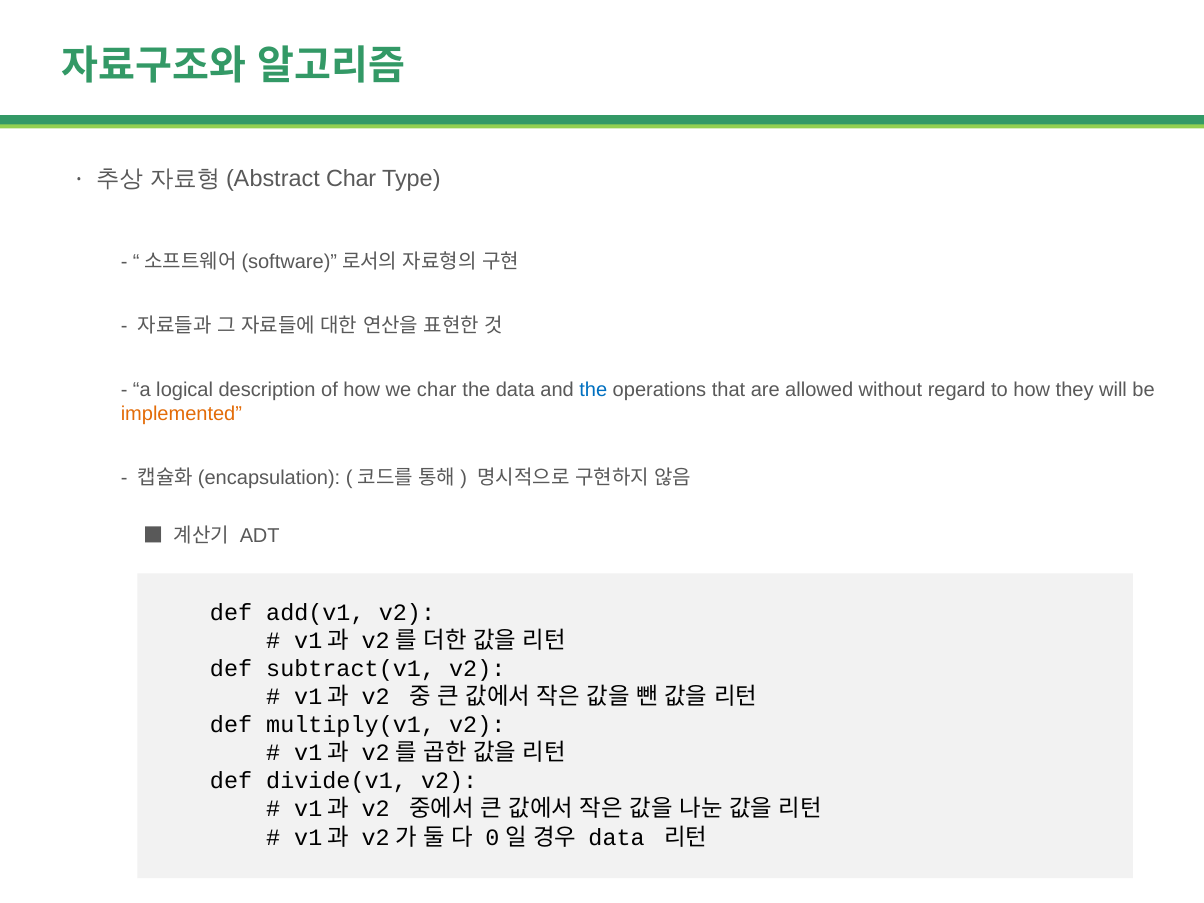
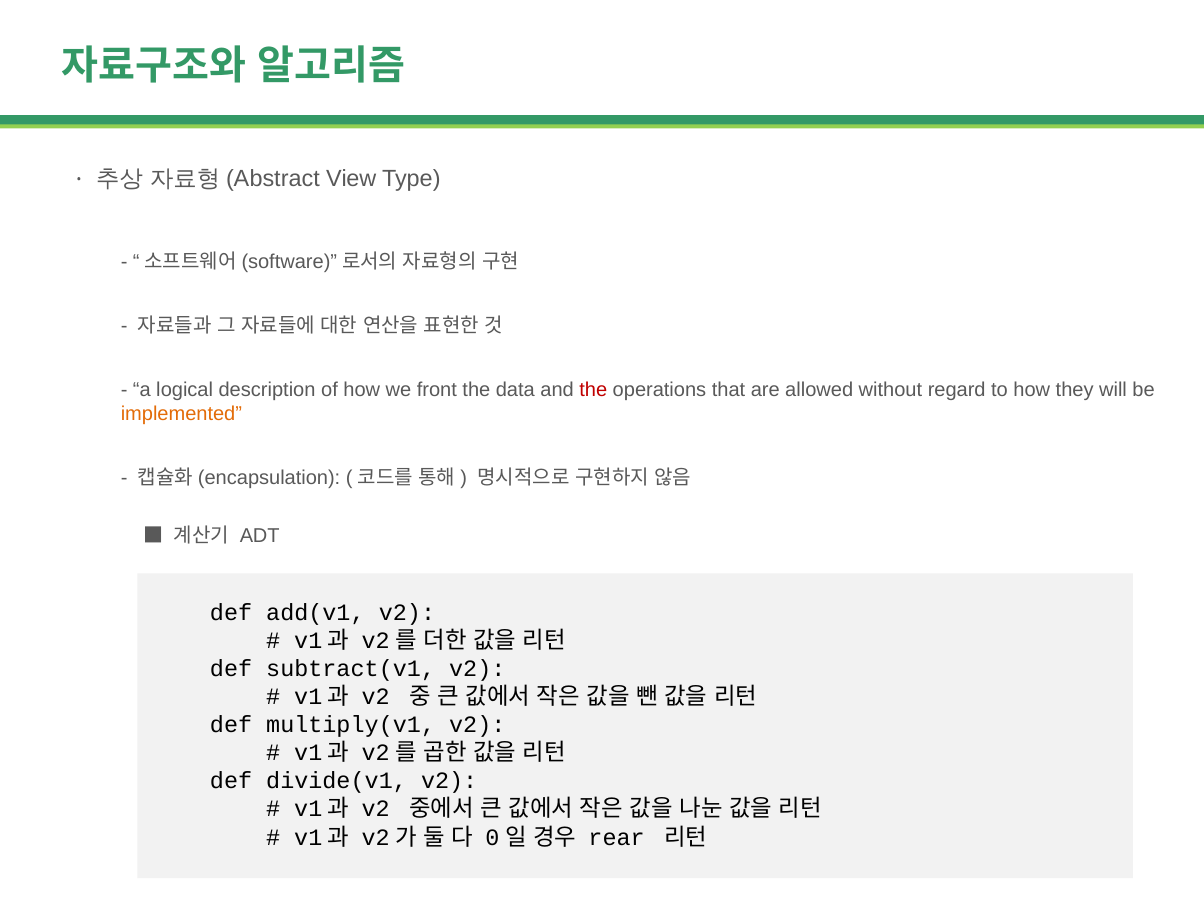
Char: Char -> View (351, 179)
we char: char -> front (437, 390)
the colour: blue -> red (593, 390)
data: data -> rear (617, 837)
